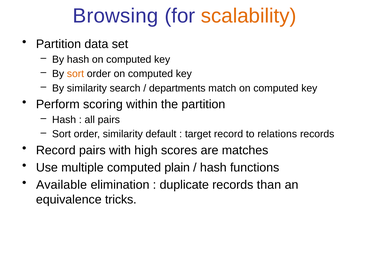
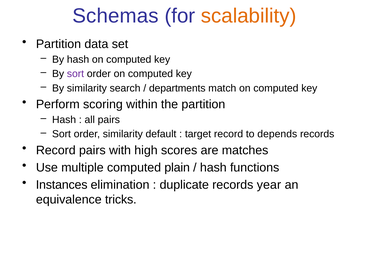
Browsing: Browsing -> Schemas (116, 16)
sort colour: orange -> purple (75, 74)
relations: relations -> depends (277, 134)
Available: Available -> Instances (62, 185)
than: than -> year (269, 185)
